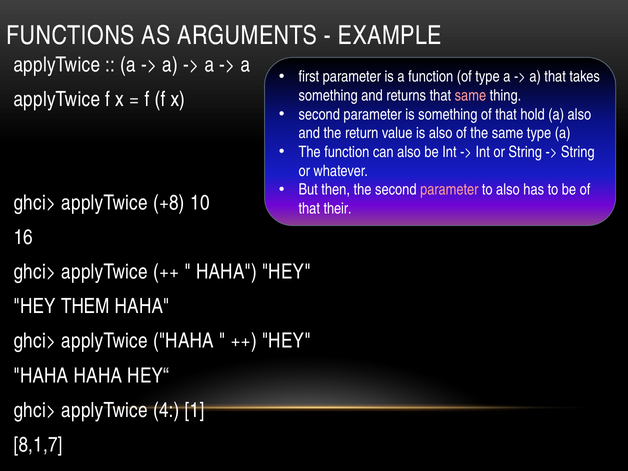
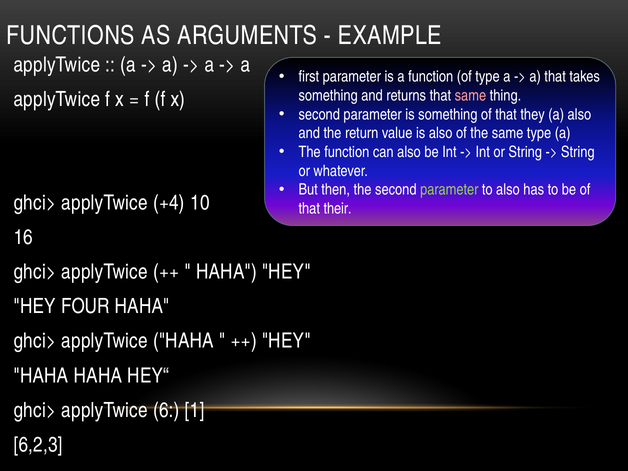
hold: hold -> they (533, 114)
parameter colour: pink -> light green (449, 190)
+8: +8 -> +4 (169, 203)
THEM: THEM -> FOUR (85, 307)
4: 4 -> 6 (166, 410)
8,1,7: 8,1,7 -> 6,2,3 (38, 445)
